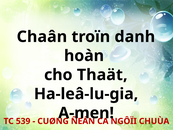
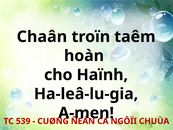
danh: danh -> taêm (135, 37)
Thaät: Thaät -> Haïnh (102, 75)
